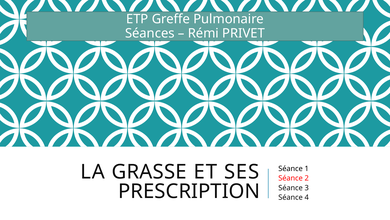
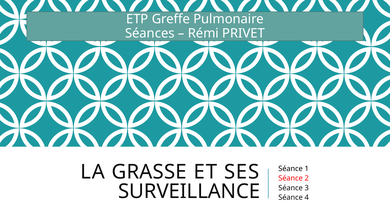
PRESCRIPTION: PRESCRIPTION -> SURVEILLANCE (189, 191)
